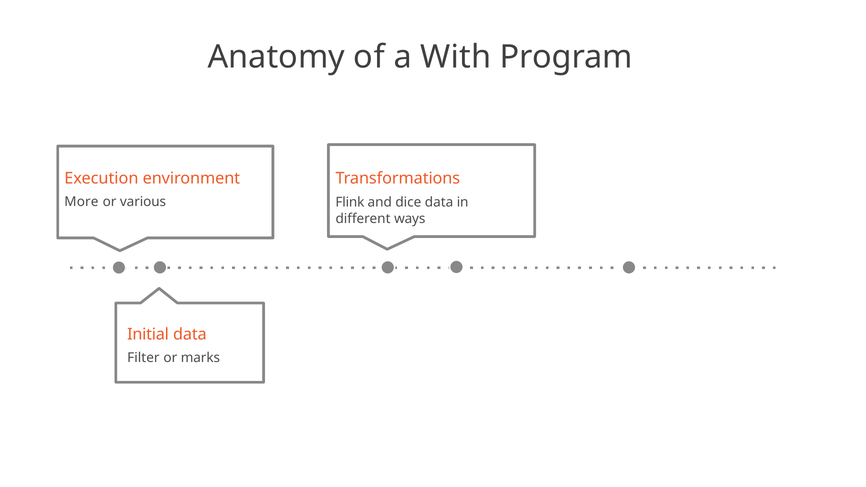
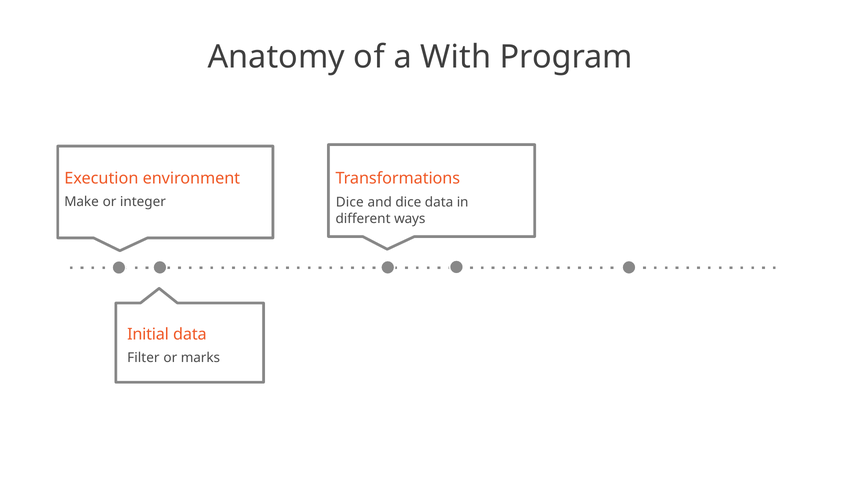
More: More -> Make (82, 202)
various: various -> integer (143, 202)
Flink: Flink -> Dice (350, 203)
